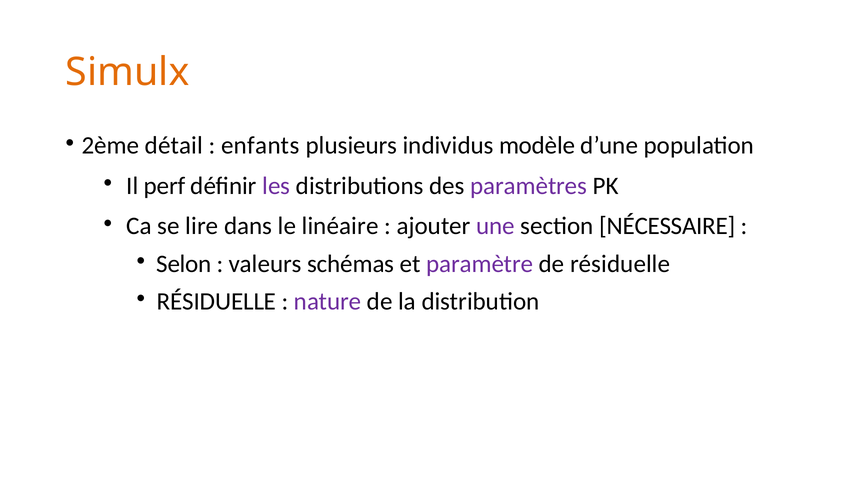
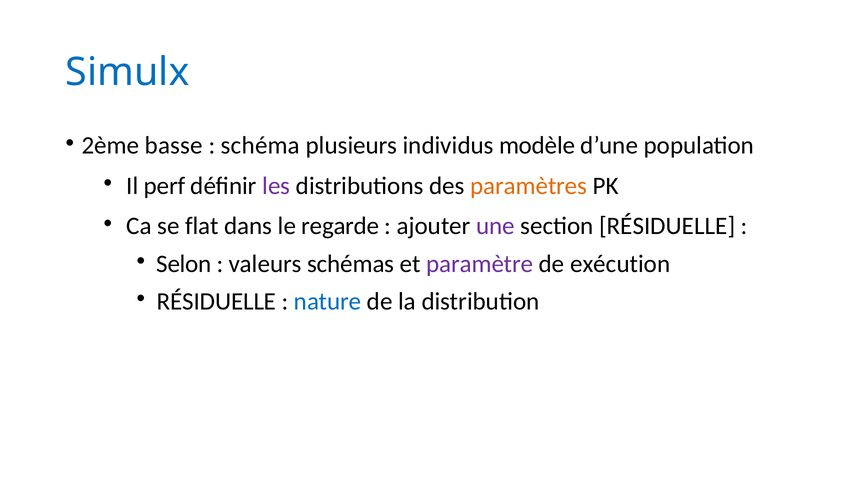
Simulx colour: orange -> blue (127, 72)
détail: détail -> basse (174, 145)
enfants: enfants -> schéma (260, 145)
paramètres colour: purple -> orange (529, 186)
lire: lire -> flat (202, 226)
linéaire: linéaire -> regarde (340, 226)
section NÉCESSAIRE: NÉCESSAIRE -> RÉSIDUELLE (667, 226)
de résiduelle: résiduelle -> exécution (620, 264)
nature colour: purple -> blue (328, 301)
